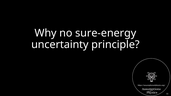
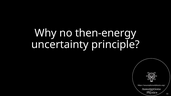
sure-energy: sure-energy -> then-energy (106, 33)
